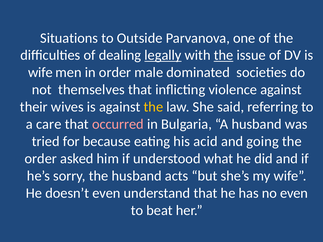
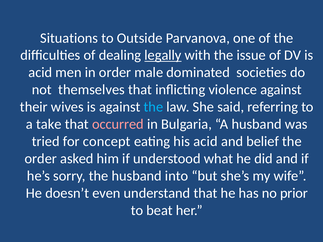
the underline: present -> none (224, 55)
wife: wife -> acid (40, 73)
the colour: yellow -> light blue (153, 107)
care: care -> take (49, 124)
because: because -> concept (107, 142)
going: going -> belief (263, 142)
acts: acts -> into (177, 176)
no even: even -> prior (294, 193)
